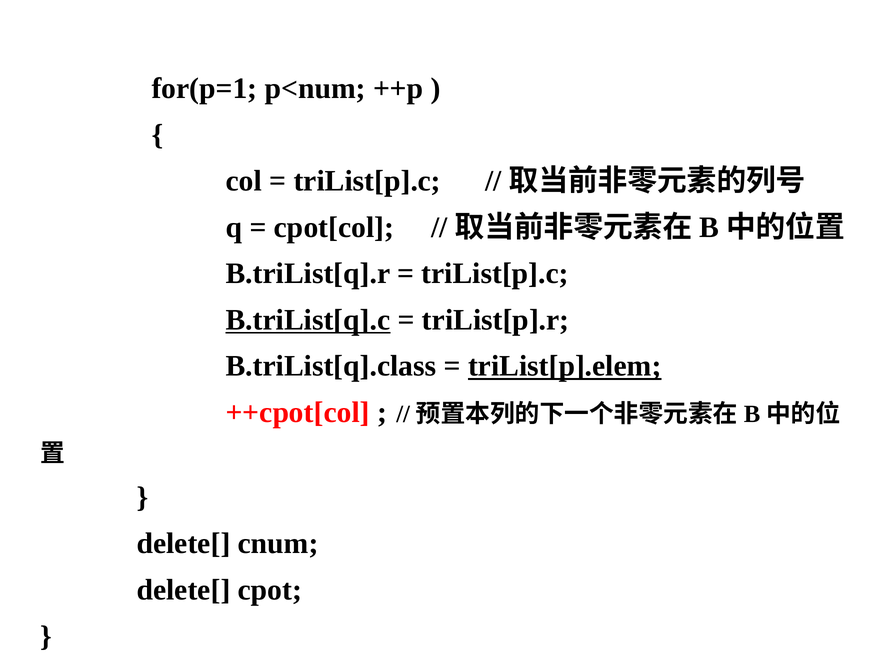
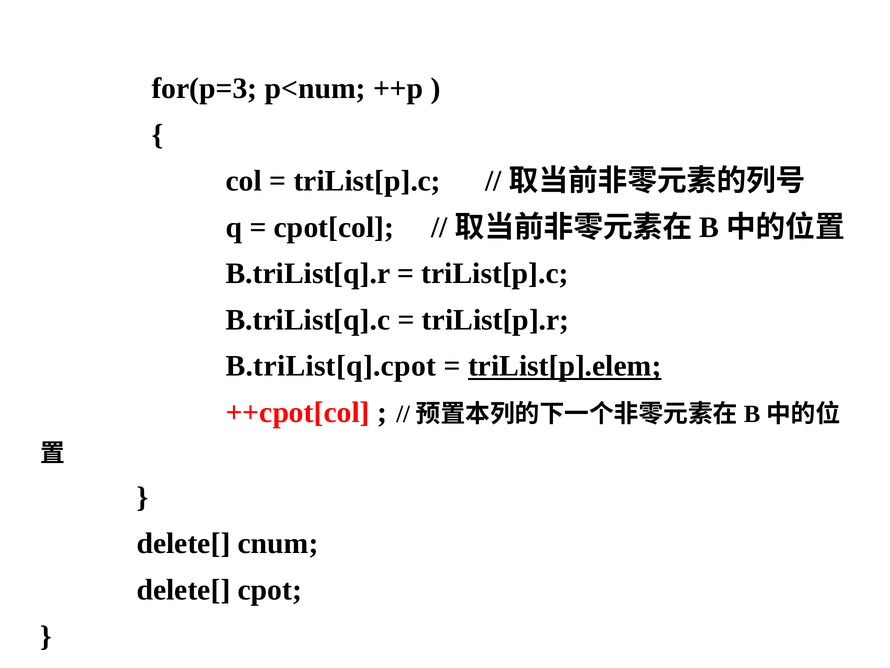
for(p=1: for(p=1 -> for(p=3 (204, 88)
B.triList[q].c underline: present -> none (308, 320)
B.triList[q].class: B.triList[q].class -> B.triList[q].cpot (331, 366)
